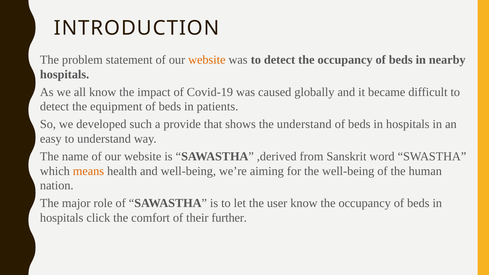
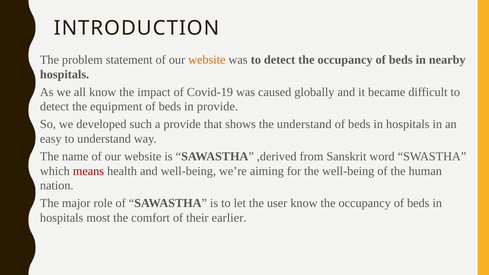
in patients: patients -> provide (217, 107)
means colour: orange -> red (88, 171)
click: click -> most (98, 218)
further: further -> earlier (229, 218)
